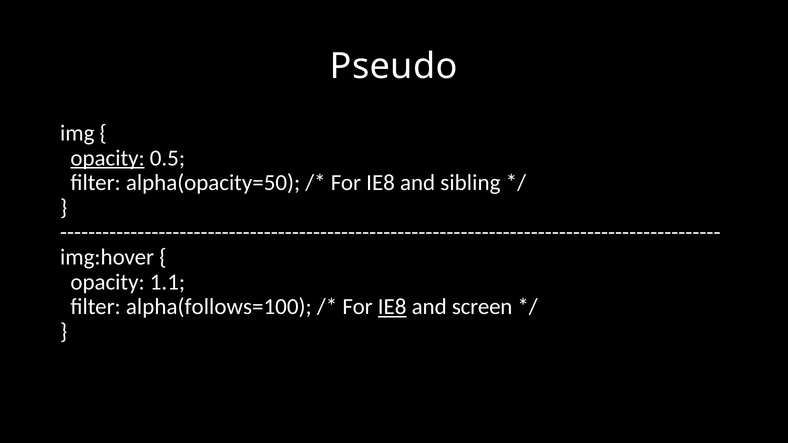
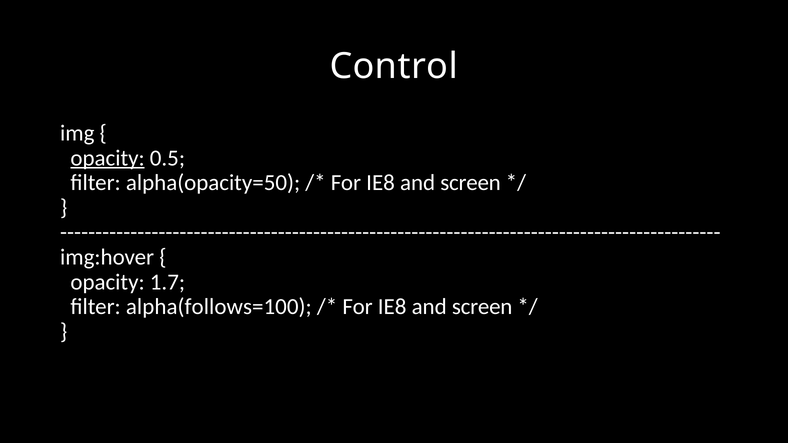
Pseudo: Pseudo -> Control (394, 66)
sibling: sibling -> screen (471, 183)
1.1: 1.1 -> 1.7 (167, 282)
IE8 underline: present -> none (392, 307)
